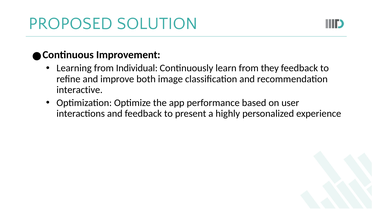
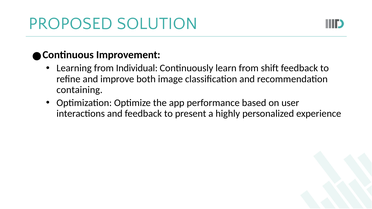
they: they -> shift (270, 68)
interactive: interactive -> containing (80, 90)
